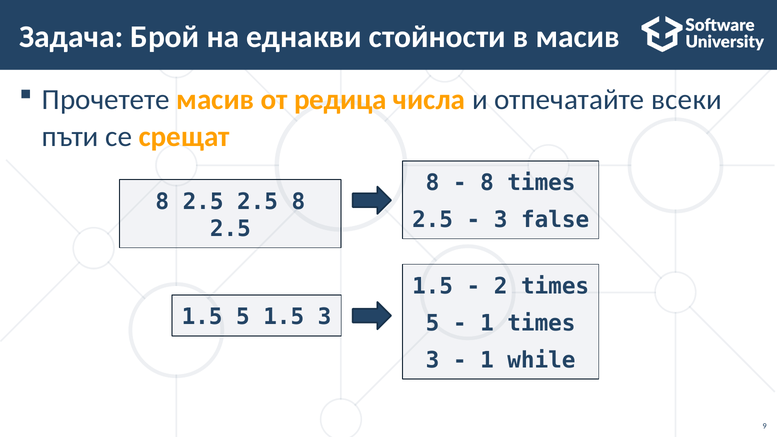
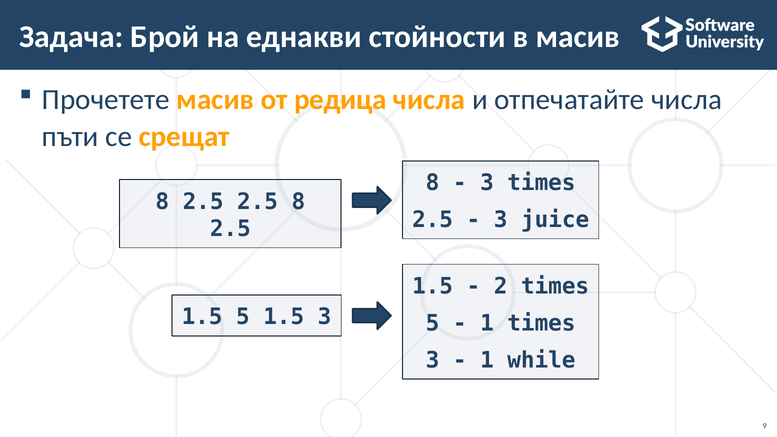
отпечатайте всеки: всеки -> числа (687, 100)
8: 8 -> 3 (487, 183)
false: false -> juice (555, 220)
